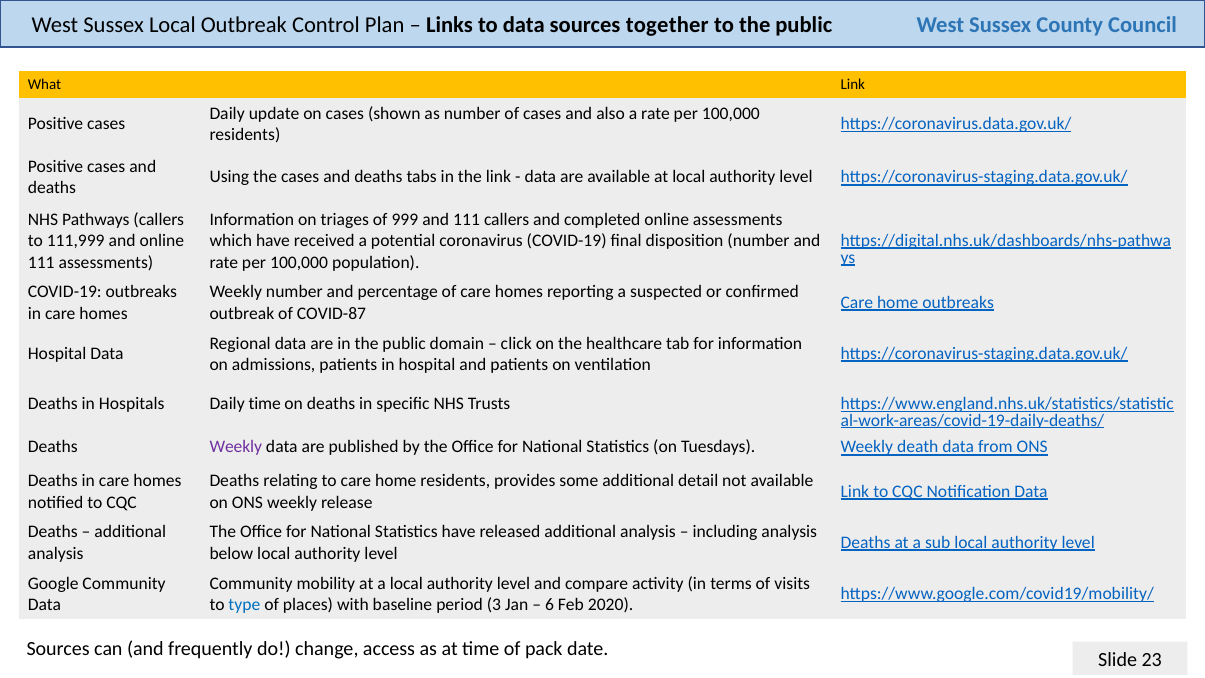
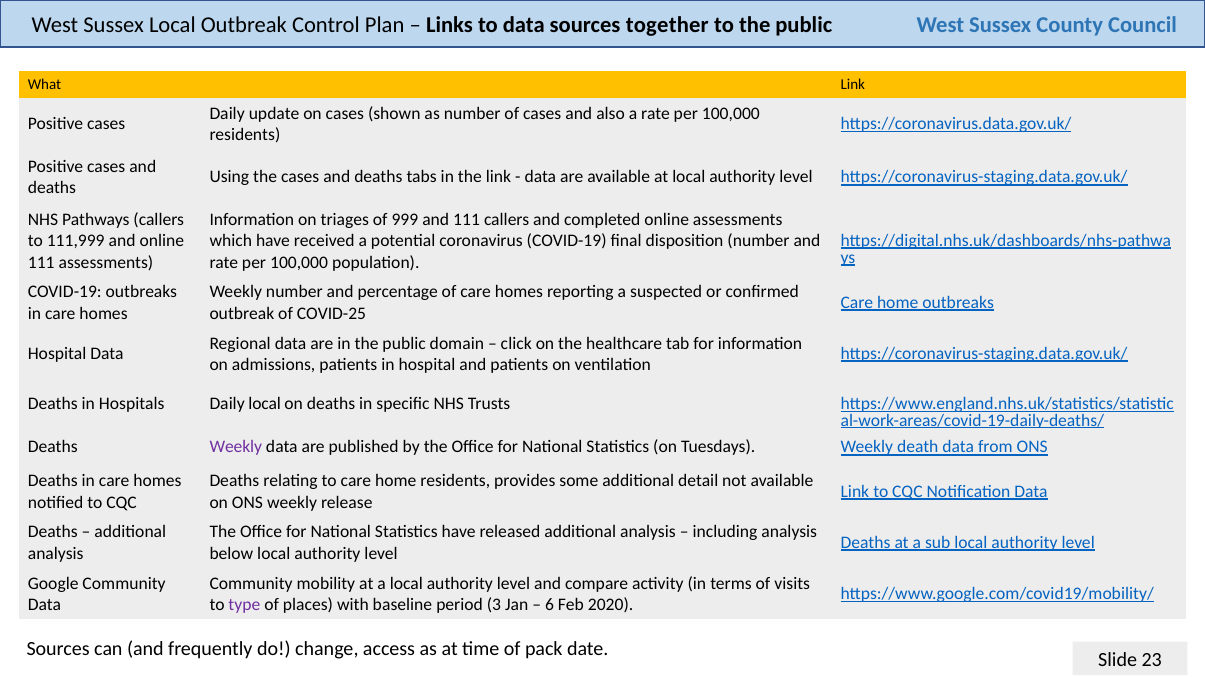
COVID-87: COVID-87 -> COVID-25 (331, 313)
Daily time: time -> local (265, 404)
type colour: blue -> purple (244, 605)
